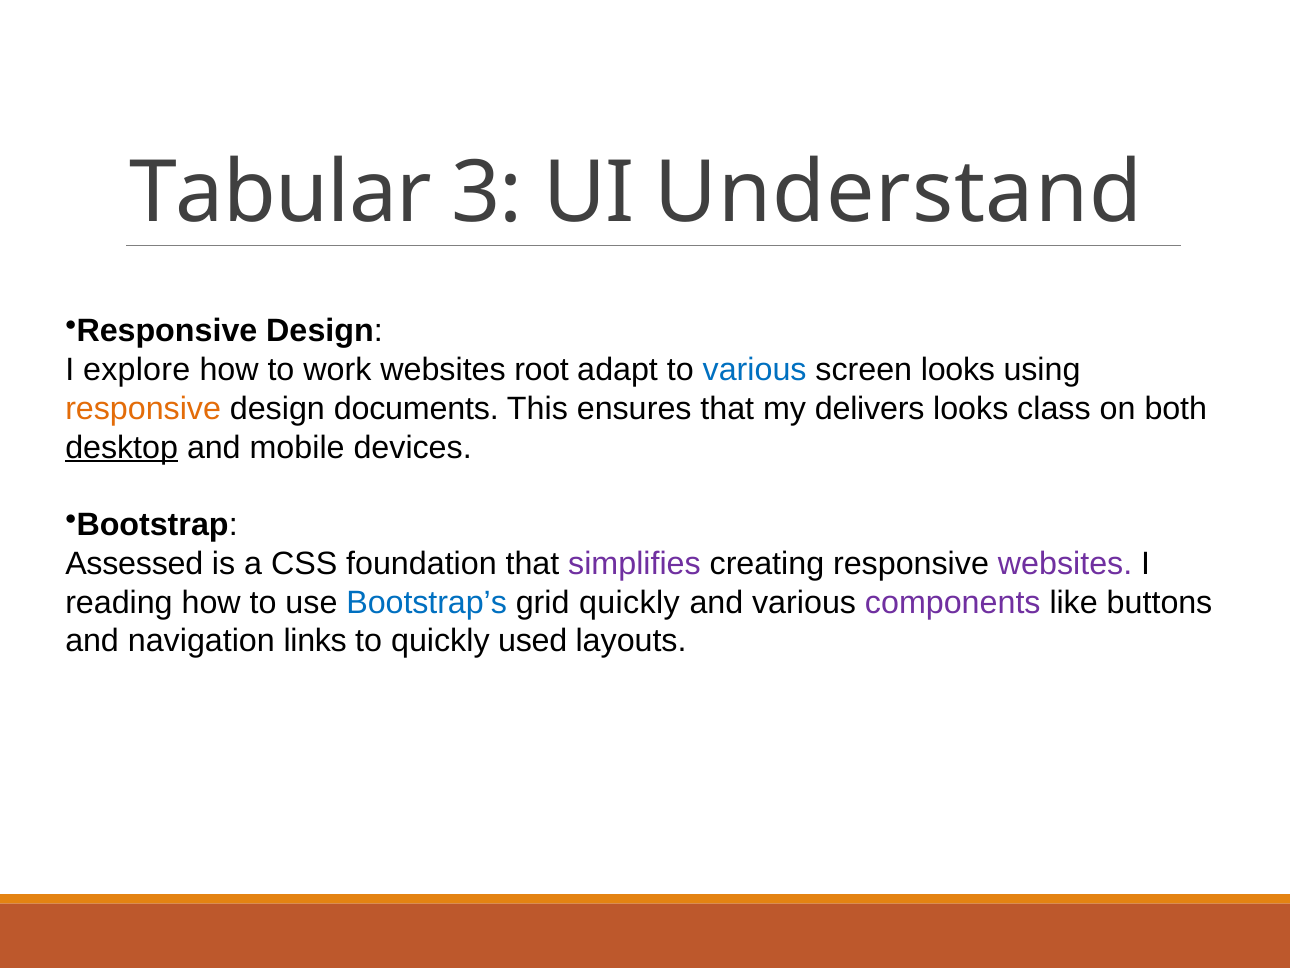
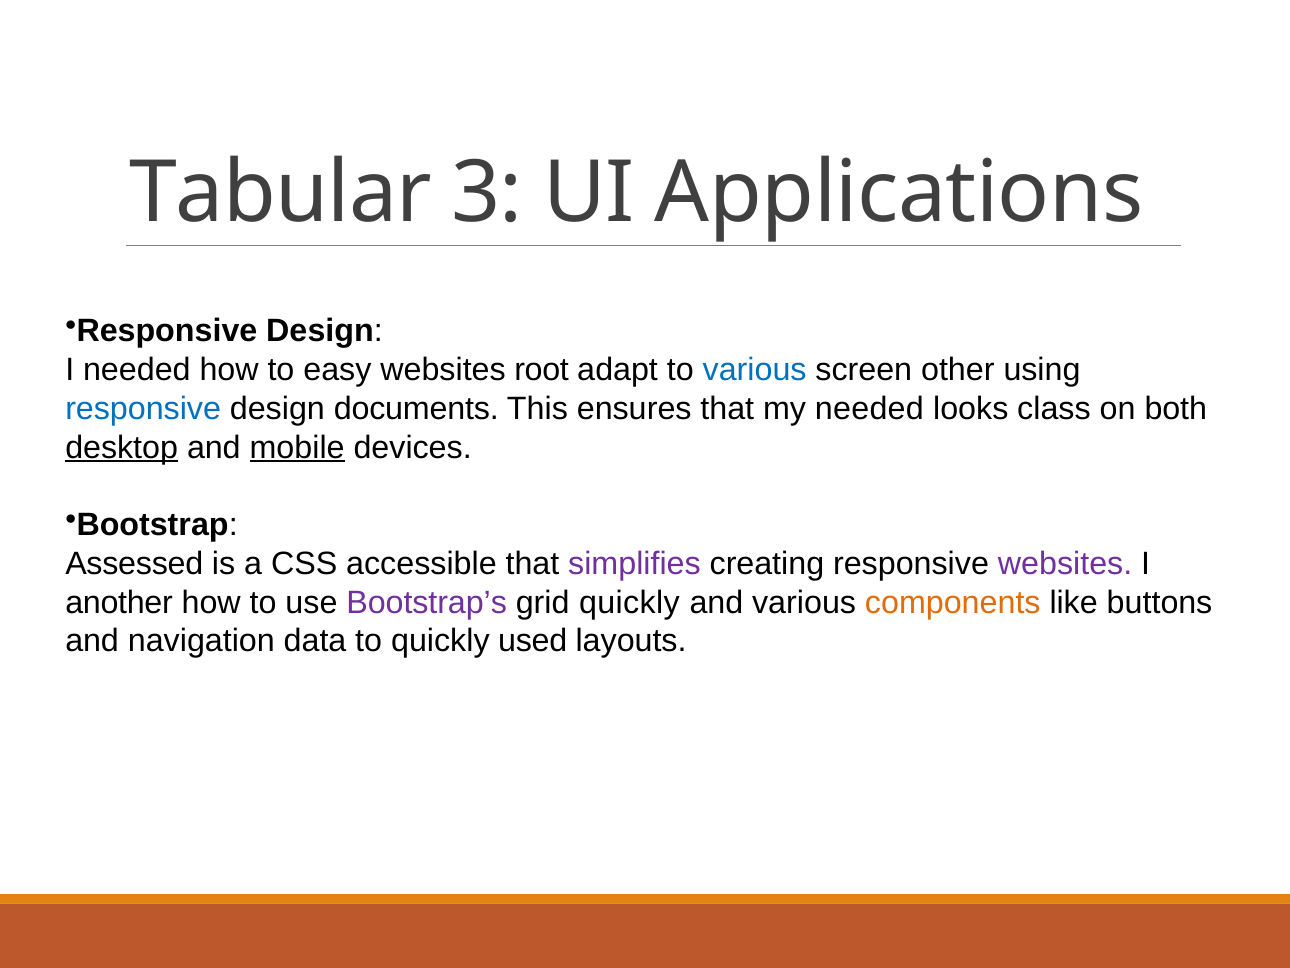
Understand: Understand -> Applications (899, 193)
I explore: explore -> needed (137, 370)
work: work -> easy (337, 370)
screen looks: looks -> other (958, 370)
responsive colour: orange -> blue (143, 409)
my delivers: delivers -> needed (869, 409)
mobile underline: none -> present (297, 447)
foundation: foundation -> accessible (421, 563)
reading: reading -> another (119, 602)
Bootstrap’s colour: blue -> purple (427, 602)
components colour: purple -> orange (953, 602)
links: links -> data (315, 641)
